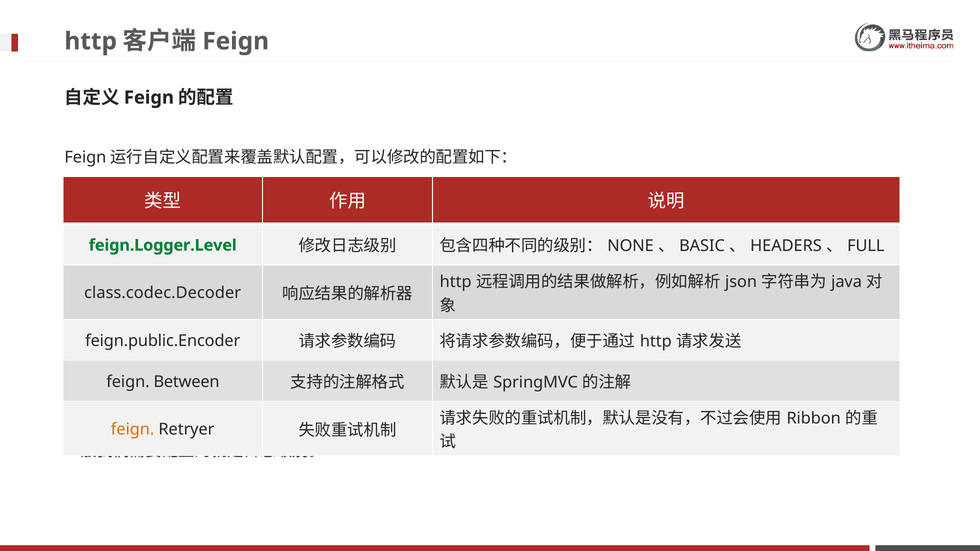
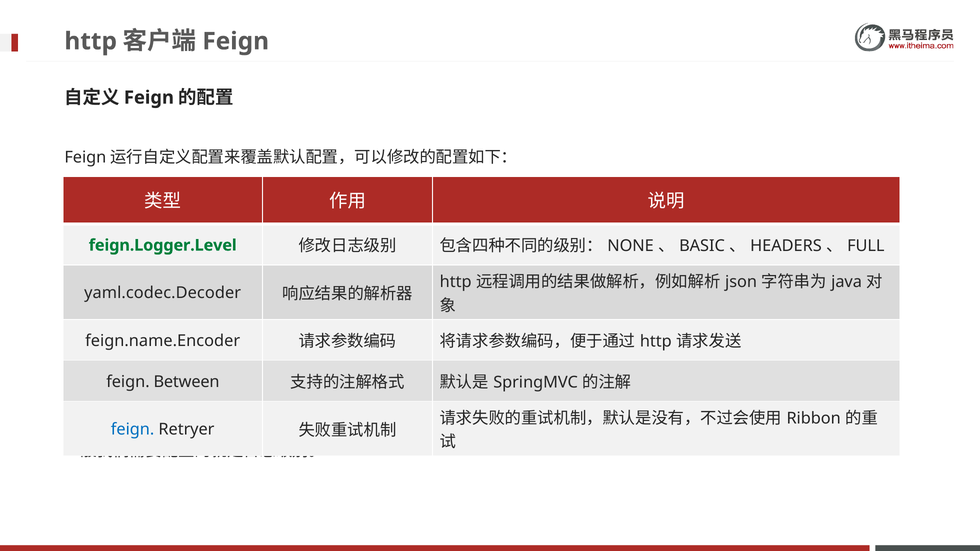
class.codec.Decoder: class.codec.Decoder -> yaml.codec.Decoder (163, 293)
feign.public.Encoder: feign.public.Encoder -> feign.name.Encoder (163, 341)
feign colour: orange -> blue (133, 430)
